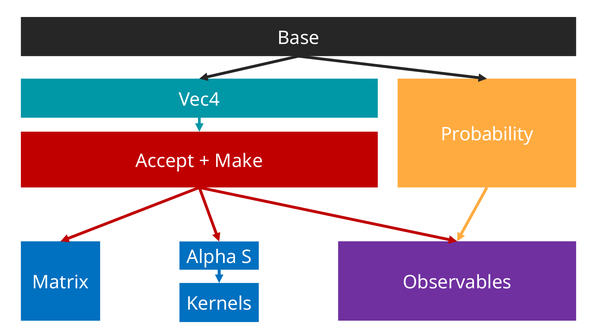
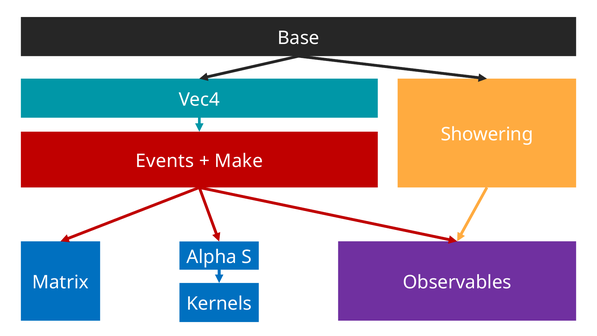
Probability: Probability -> Showering (487, 134)
Accept: Accept -> Events (165, 161)
